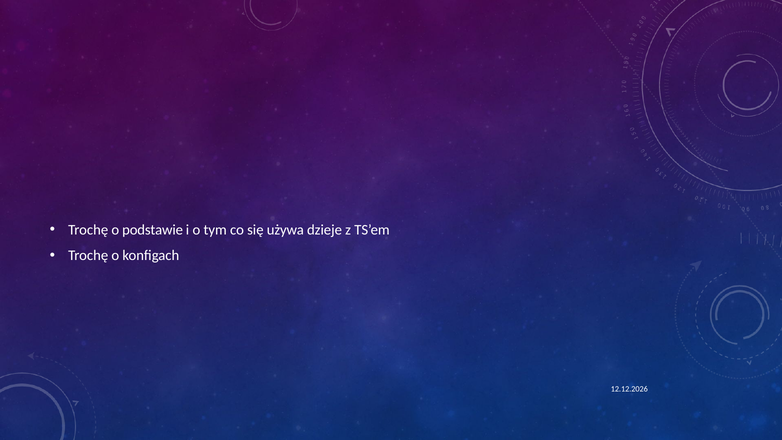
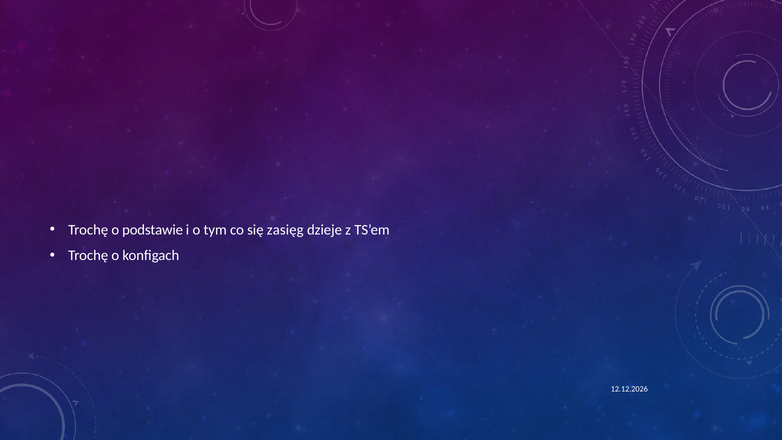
używa: używa -> zasięg (285, 230)
